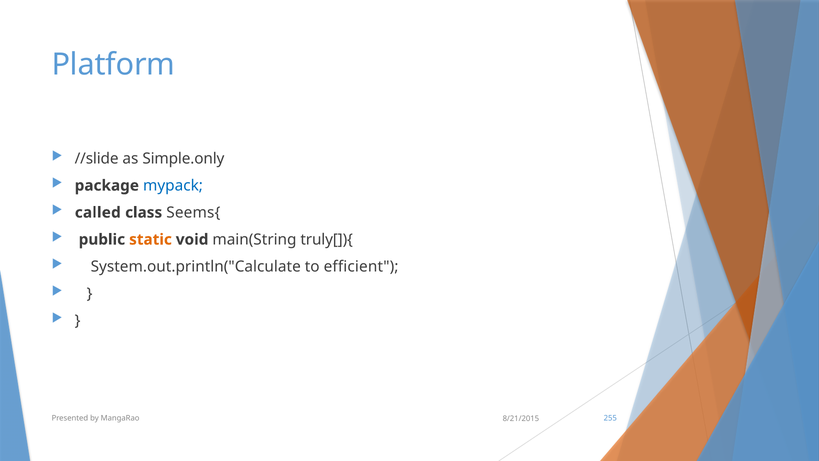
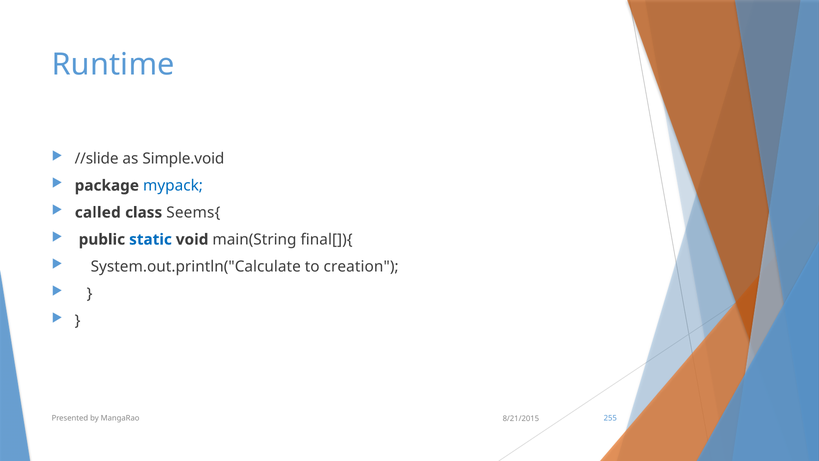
Platform: Platform -> Runtime (113, 65)
Simple.only: Simple.only -> Simple.void (183, 159)
static colour: orange -> blue (150, 239)
truly[]){: truly[]){ -> final[]){ (327, 239)
efficient: efficient -> creation (361, 266)
